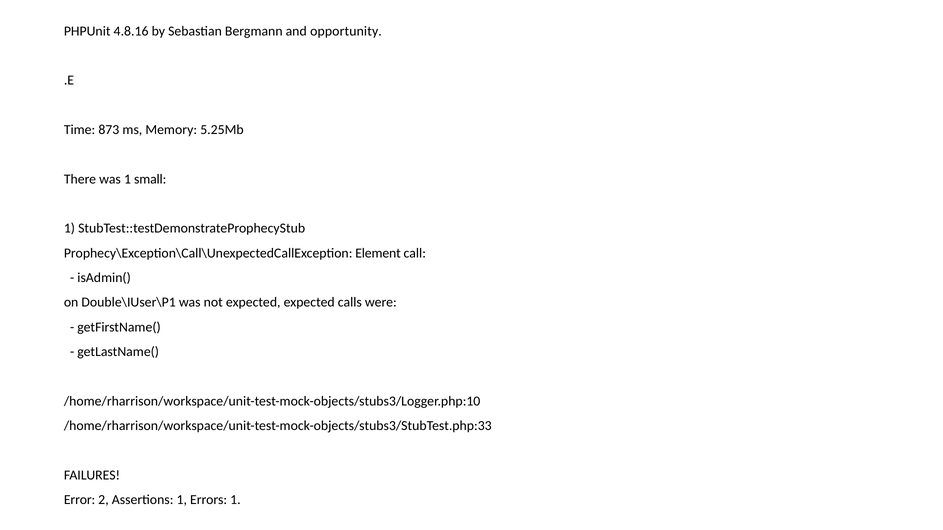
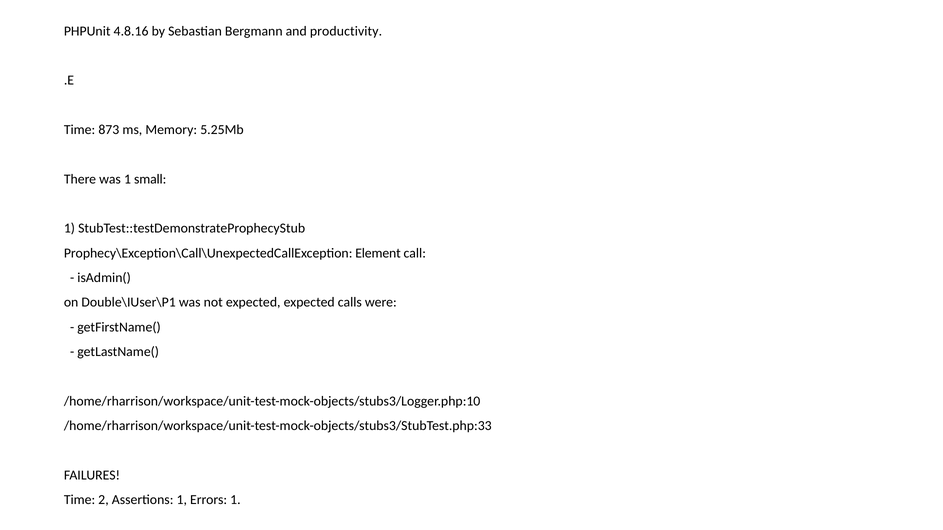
opportunity: opportunity -> productivity (346, 31)
Error: Error -> Time (80, 500)
